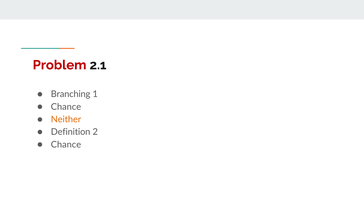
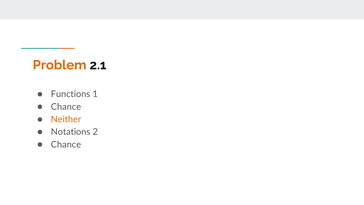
Problem colour: red -> orange (60, 65)
Branching: Branching -> Functions (71, 94)
Definition: Definition -> Notations (71, 132)
